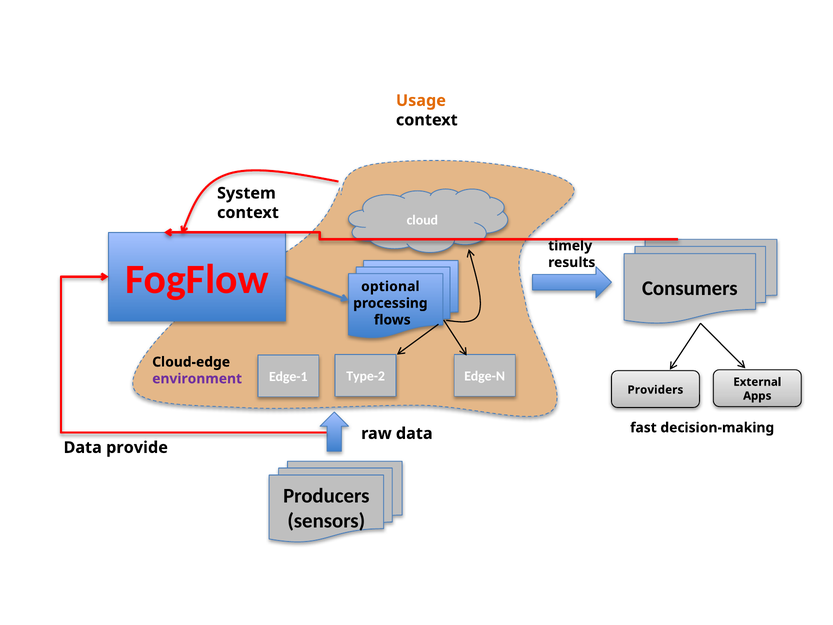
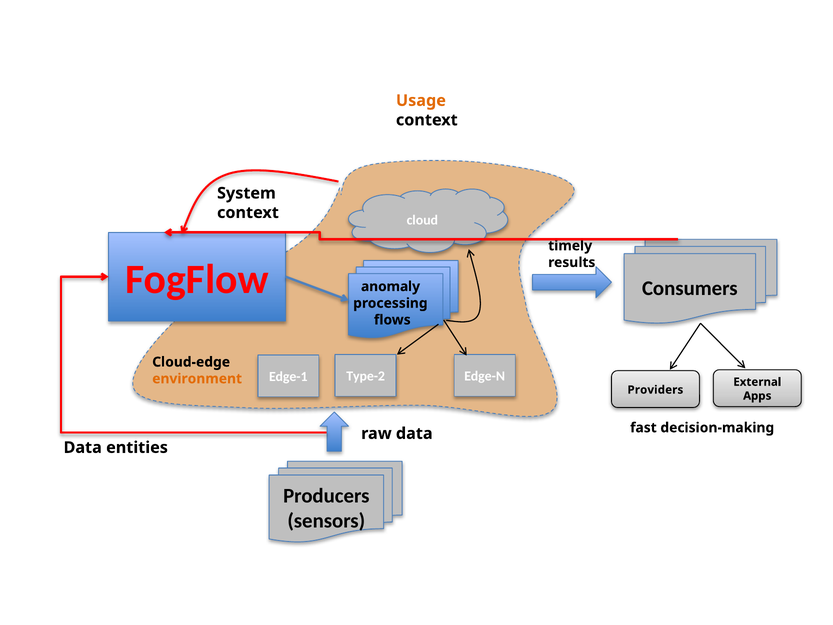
optional: optional -> anomaly (391, 286)
environment colour: purple -> orange (197, 379)
provide: provide -> entities (137, 447)
